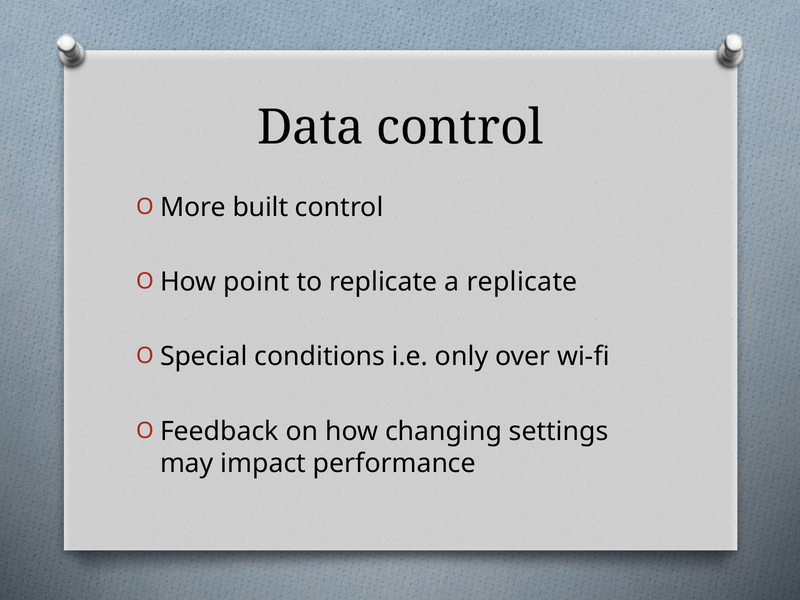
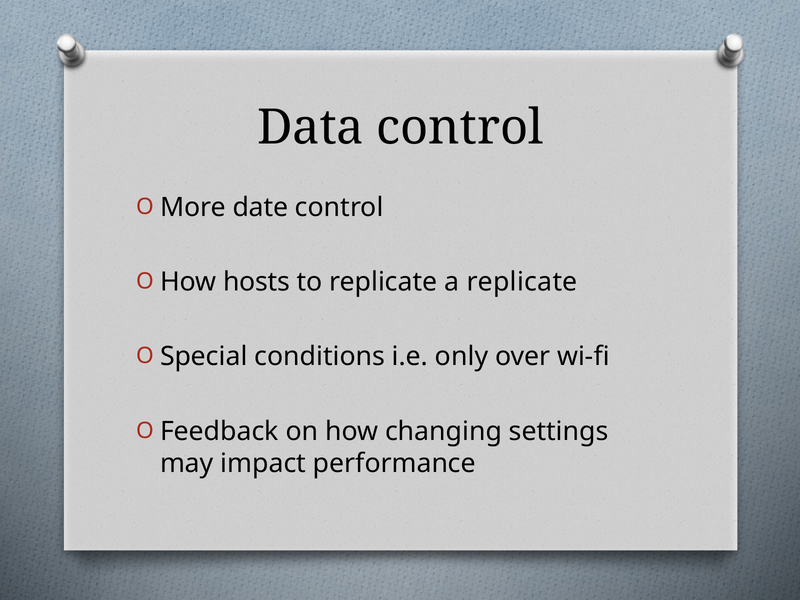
built: built -> date (260, 207)
point: point -> hosts (257, 282)
